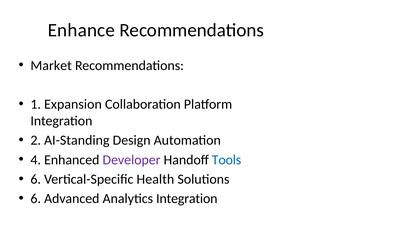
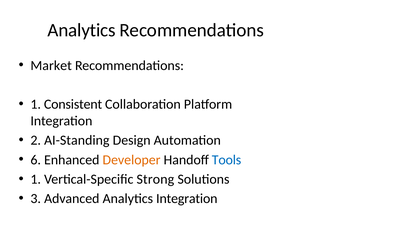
Enhance: Enhance -> Analytics (82, 30)
Expansion: Expansion -> Consistent (73, 104)
4: 4 -> 6 (36, 160)
Developer colour: purple -> orange (132, 160)
6: 6 -> 1 (36, 179)
Health: Health -> Strong (155, 179)
6: 6 -> 3 (36, 199)
